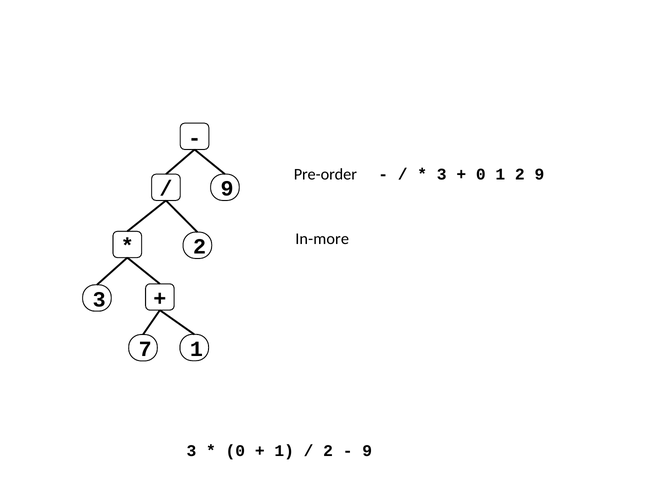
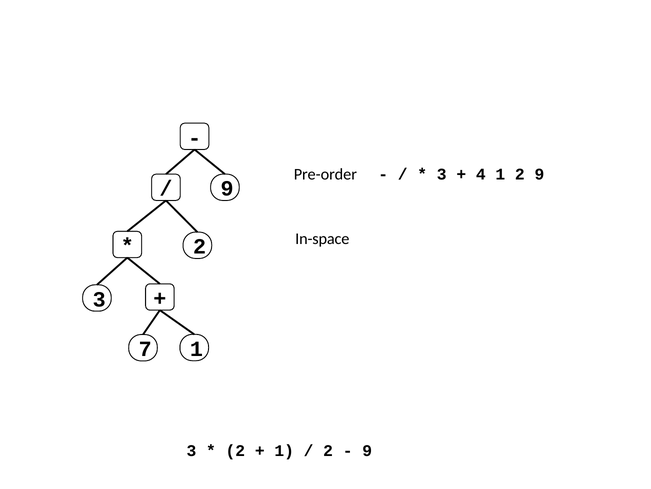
0: 0 -> 4 (481, 174)
In-more: In-more -> In-space (322, 238)
0: 0 -> 2 (235, 450)
